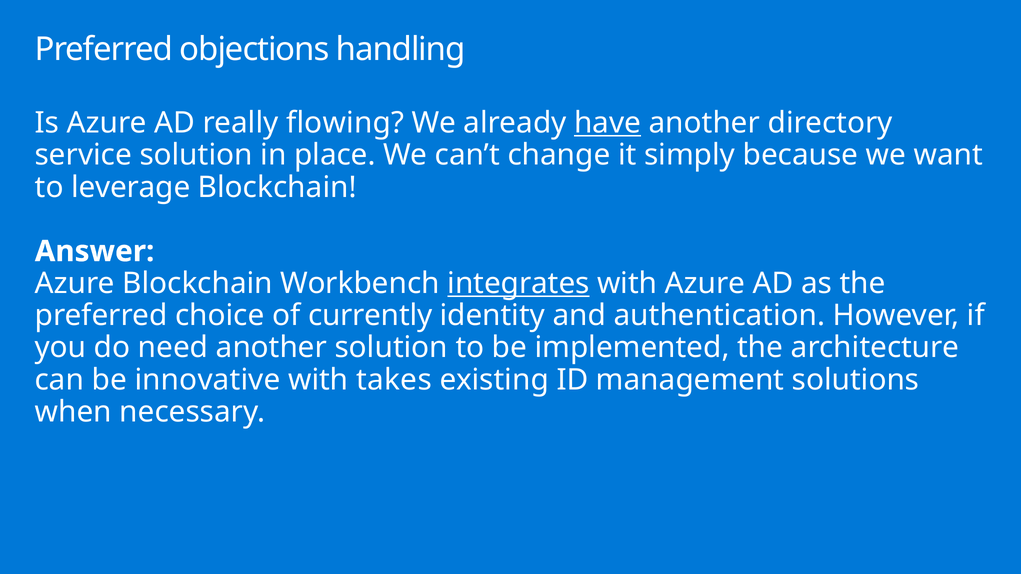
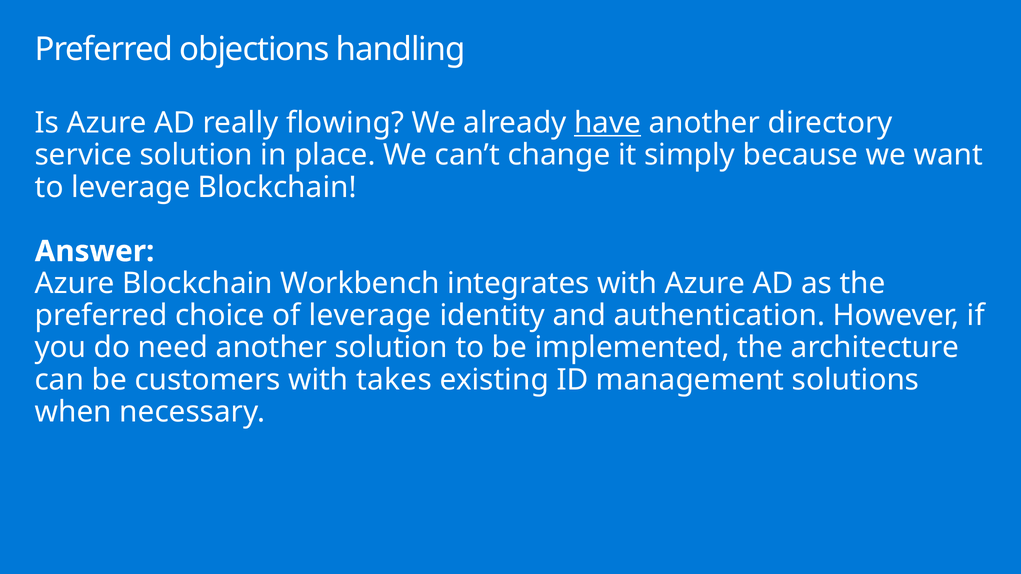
integrates underline: present -> none (518, 284)
of currently: currently -> leverage (370, 316)
innovative: innovative -> customers (208, 380)
